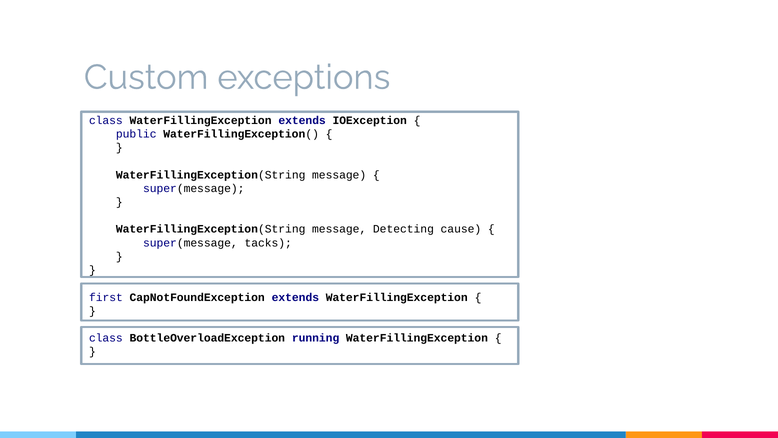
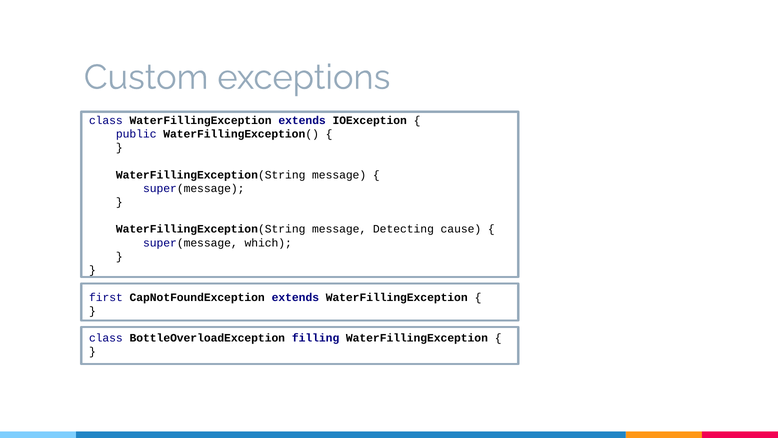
tacks: tacks -> which (268, 243)
running: running -> filling (316, 338)
